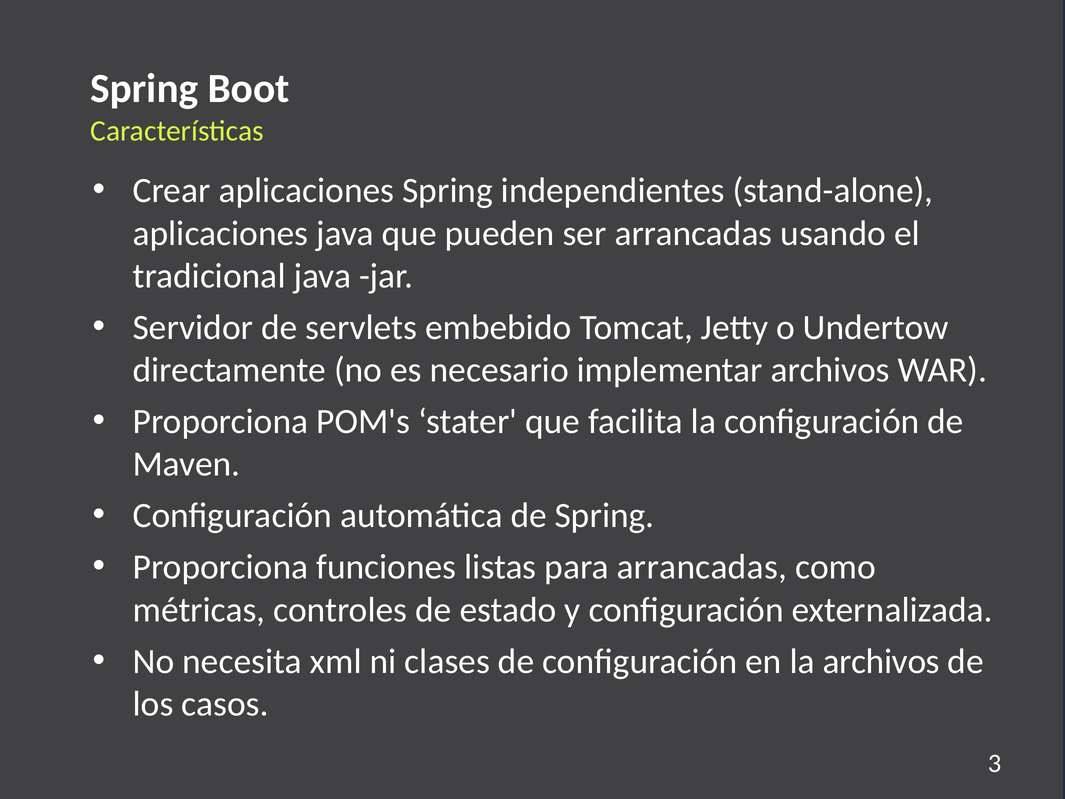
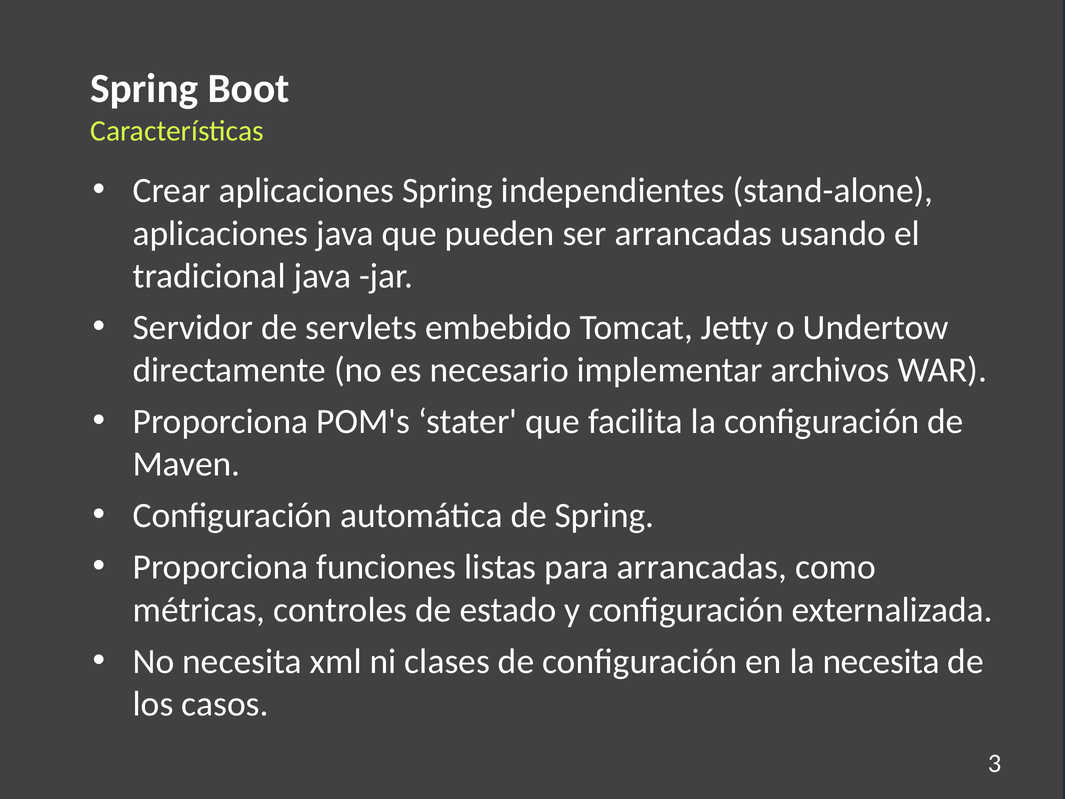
la archivos: archivos -> necesita (881, 661)
